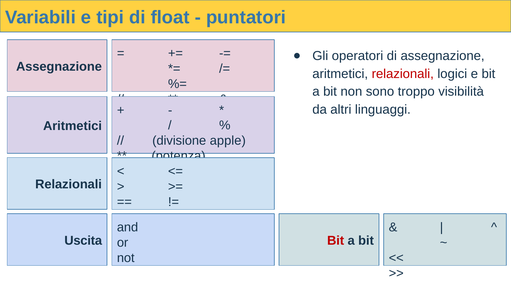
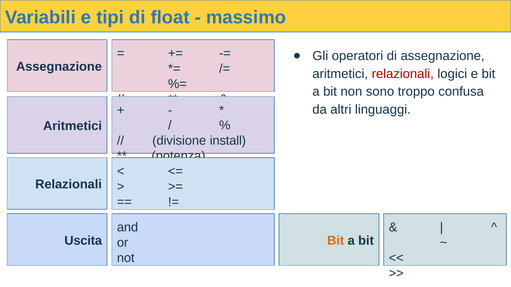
puntatori: puntatori -> massimo (246, 17)
visibilità: visibilità -> confusa (461, 92)
apple: apple -> install (228, 141)
Bit colour: red -> orange (336, 241)
